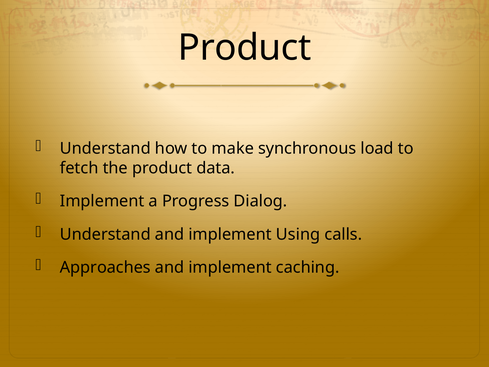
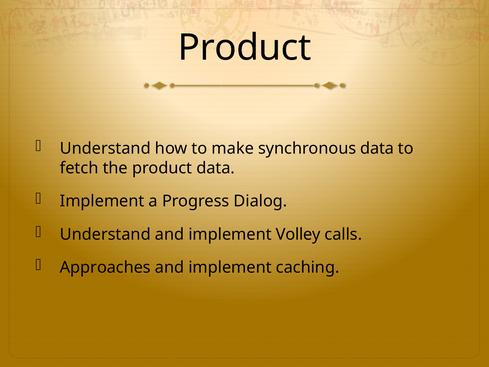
synchronous load: load -> data (377, 148)
Using: Using -> Volley (298, 234)
